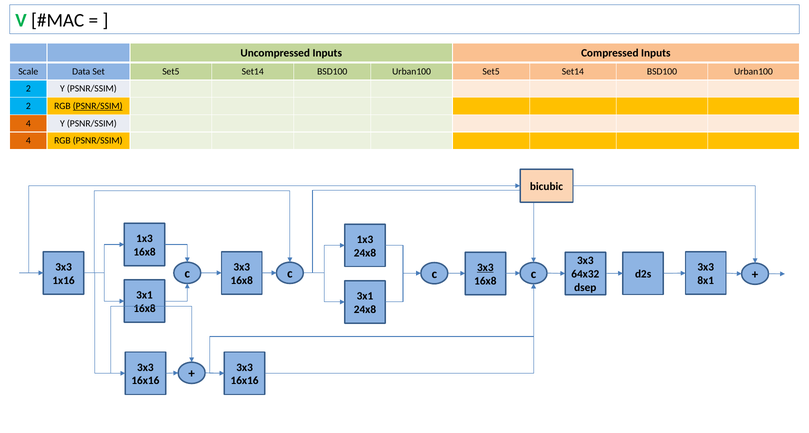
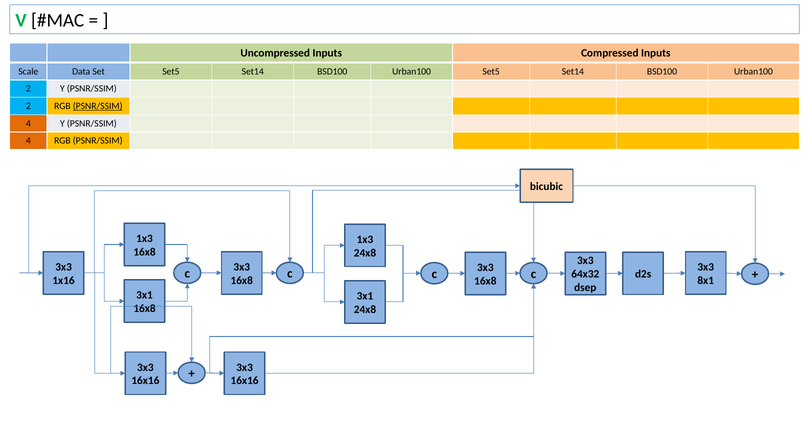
3x3 underline: present -> none (485, 268)
